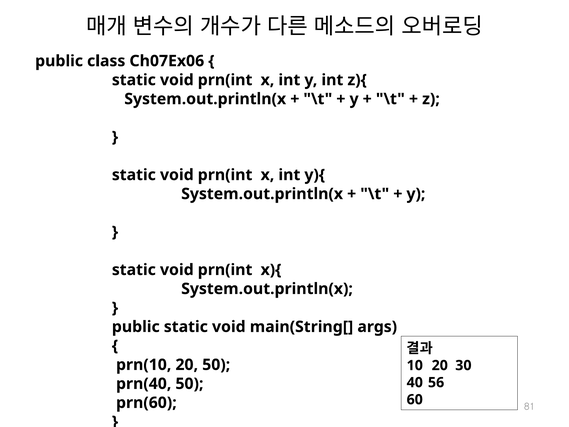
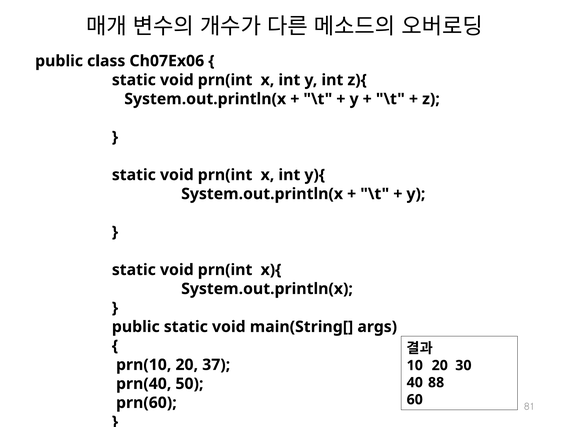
20 50: 50 -> 37 (216, 365)
56: 56 -> 88 (436, 382)
